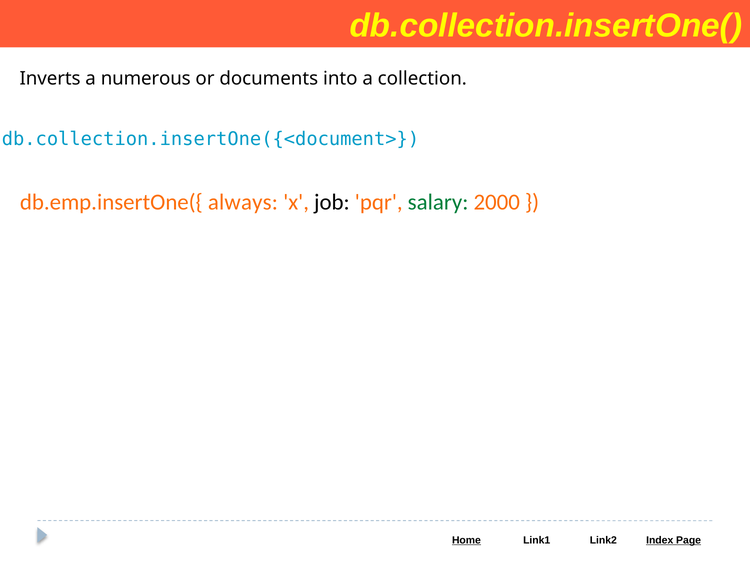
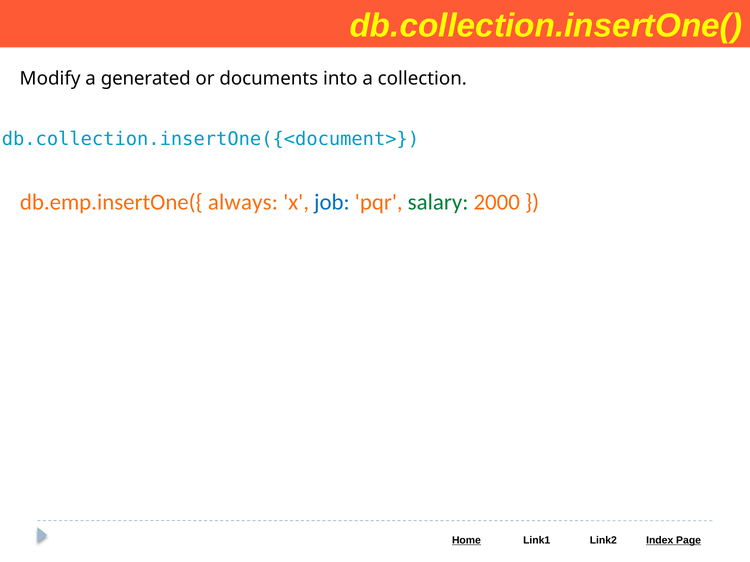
Inverts: Inverts -> Modify (50, 79)
numerous: numerous -> generated (146, 79)
job colour: black -> blue (332, 202)
